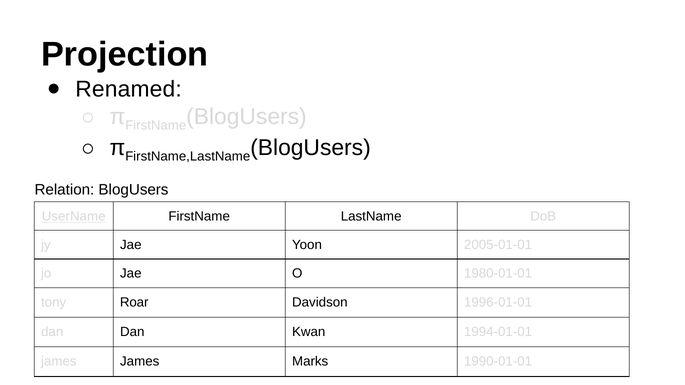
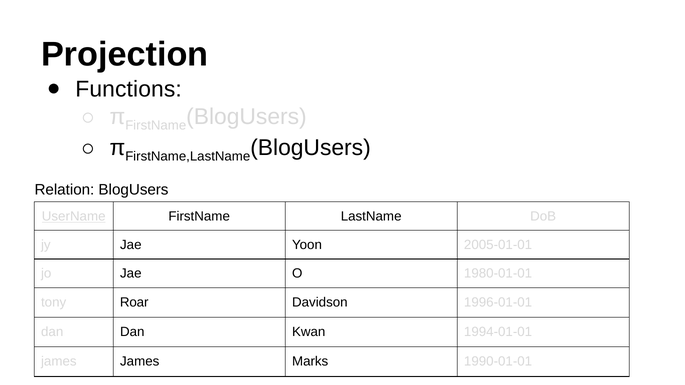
Renamed: Renamed -> Functions (129, 89)
